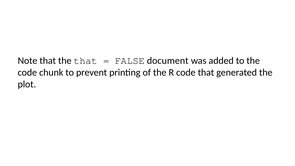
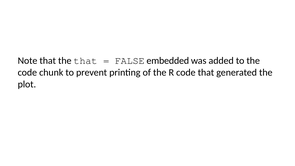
document: document -> embedded (168, 61)
